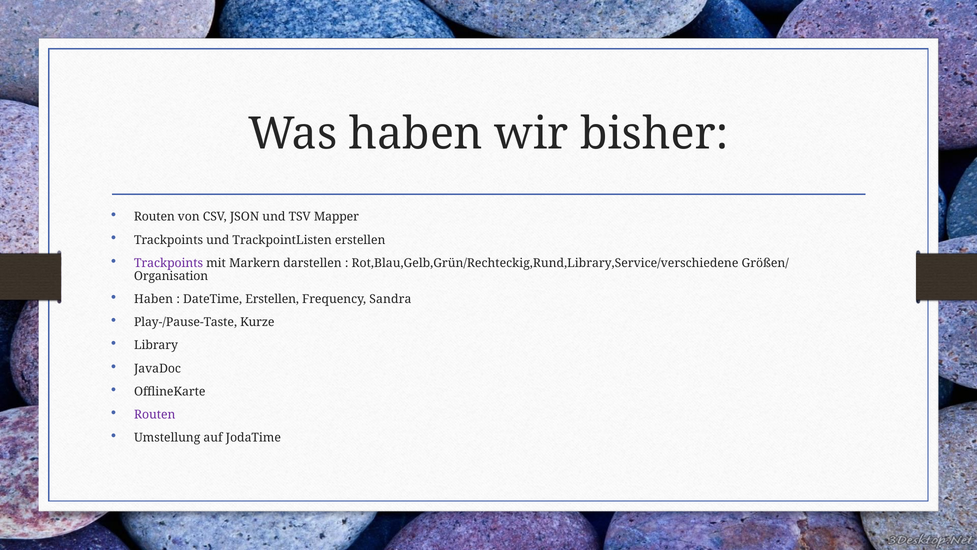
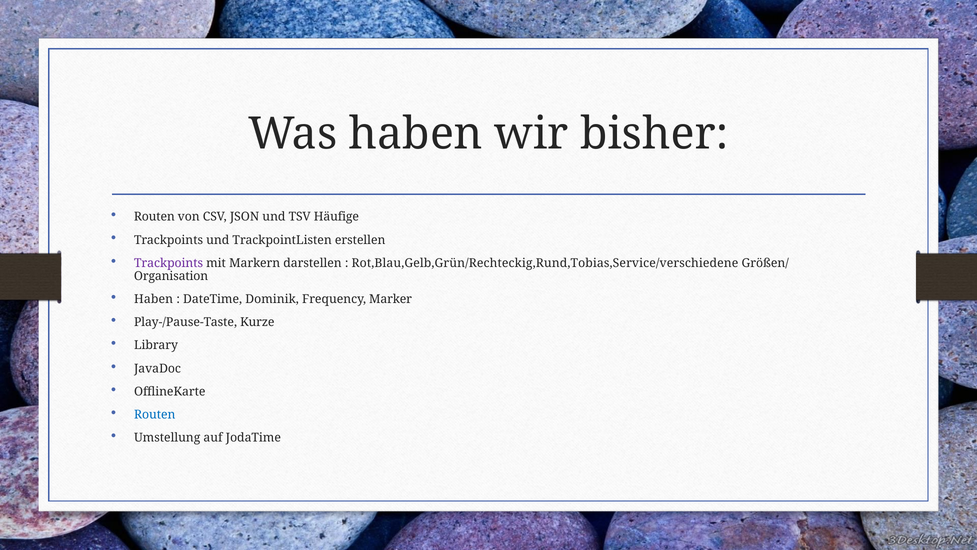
Mapper: Mapper -> Häufige (336, 217)
Rot,Blau,Gelb,Grün/Rechteckig,Rund,Library,Service/verschiedene: Rot,Blau,Gelb,Grün/Rechteckig,Rund,Library,Service/verschiedene -> Rot,Blau,Gelb,Grün/Rechteckig,Rund,Tobias,Service/verschiedene (545, 263)
DateTime Erstellen: Erstellen -> Dominik (272, 299)
Sandra: Sandra -> Marker (391, 299)
Routen colour: purple -> blue (155, 414)
